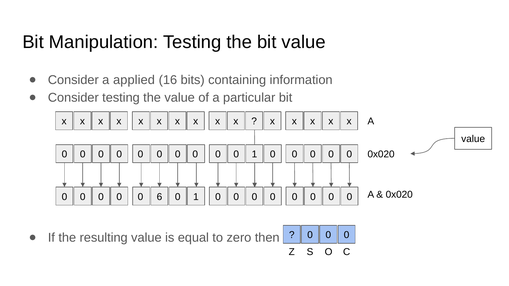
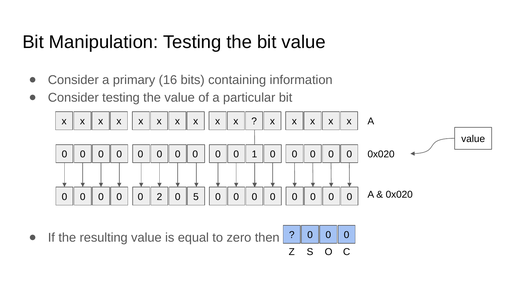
applied: applied -> primary (134, 80)
6: 6 -> 2 (159, 197)
1: 1 -> 5 (196, 197)
